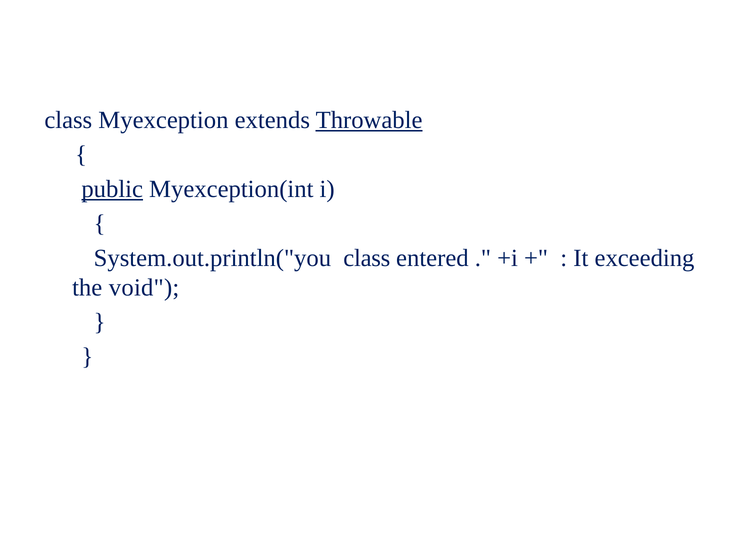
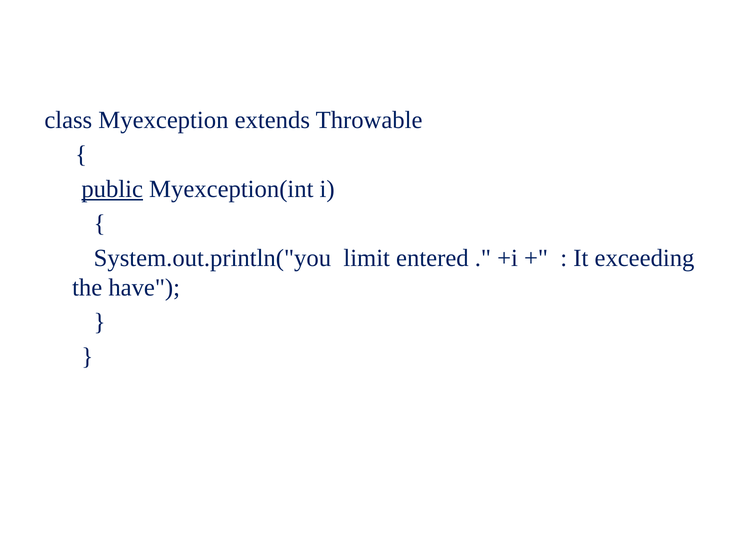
Throwable underline: present -> none (369, 120)
System.out.println("you class: class -> limit (367, 258)
void: void -> have (144, 288)
